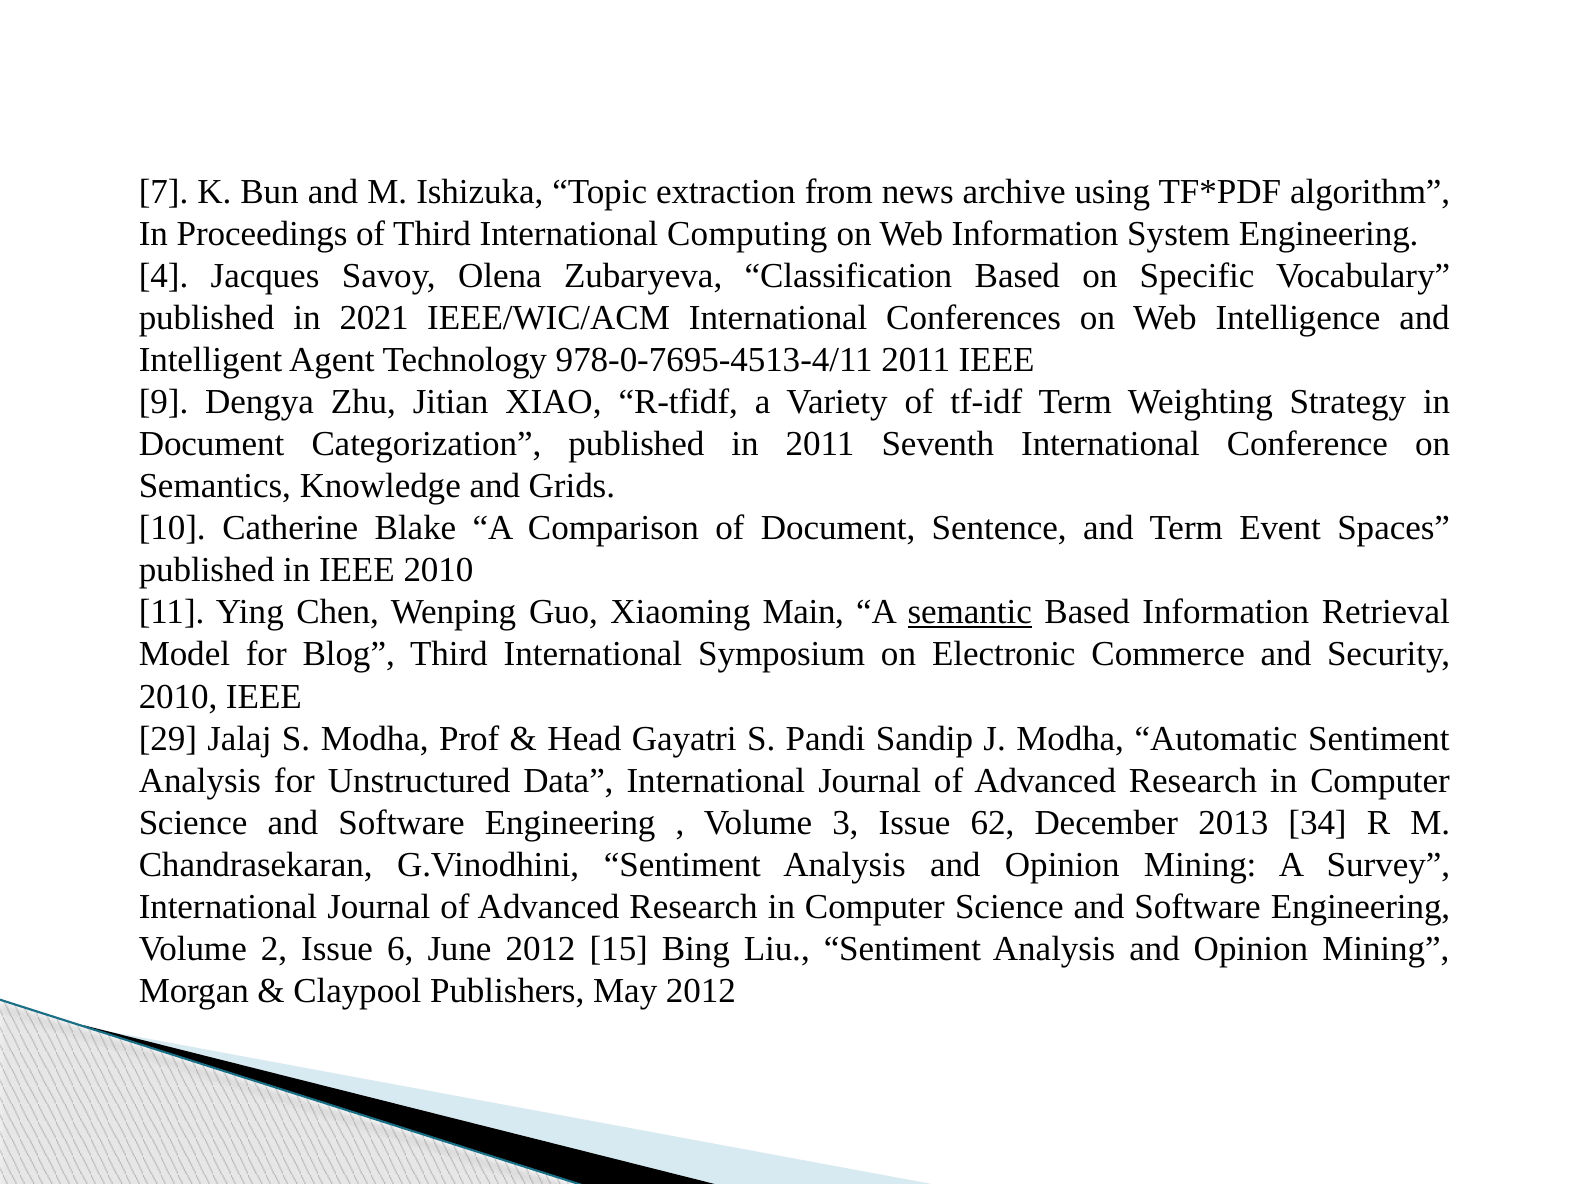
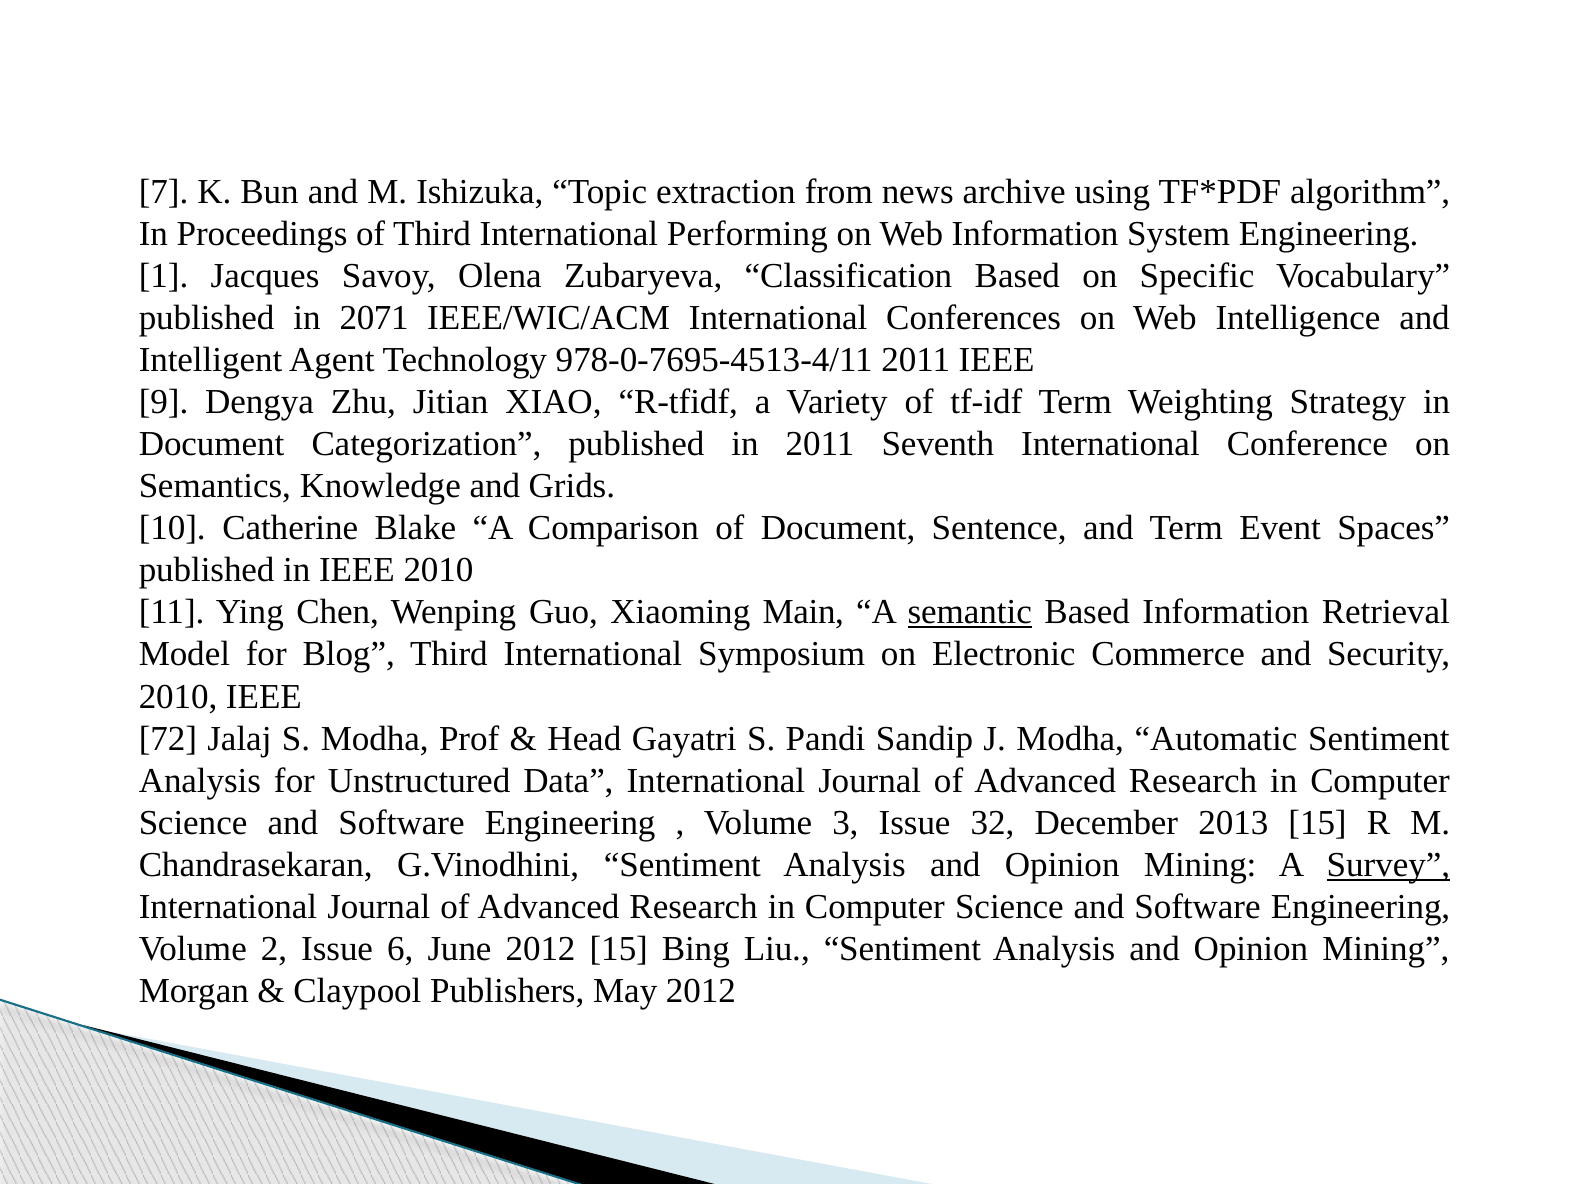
Computing: Computing -> Performing (747, 234)
4: 4 -> 1 (164, 276)
2021: 2021 -> 2071 (374, 318)
29: 29 -> 72 (168, 739)
62: 62 -> 32 (992, 823)
2013 34: 34 -> 15 (1318, 823)
Survey underline: none -> present (1388, 865)
